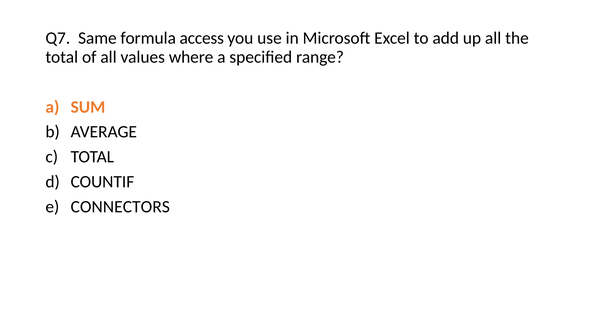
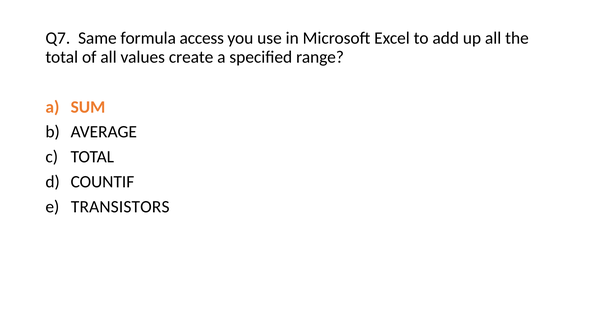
where: where -> create (191, 57)
CONNECTORS: CONNECTORS -> TRANSISTORS (120, 207)
